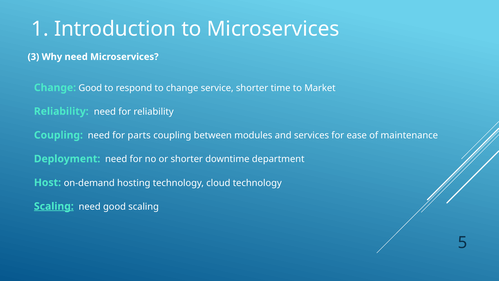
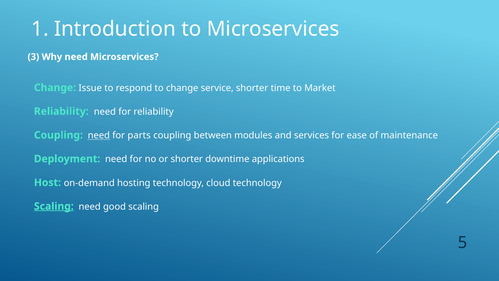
Change Good: Good -> Issue (90, 88)
need underline: none -> present (99, 135)
department: department -> applications (278, 159)
